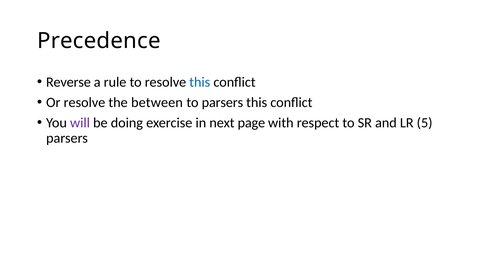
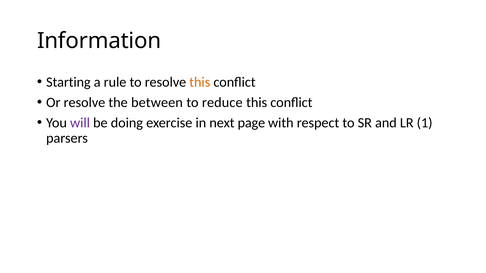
Precedence: Precedence -> Information (99, 41)
Reverse: Reverse -> Starting (68, 82)
this colour: blue -> orange (200, 82)
to parsers: parsers -> reduce (222, 103)
5: 5 -> 1 (425, 123)
